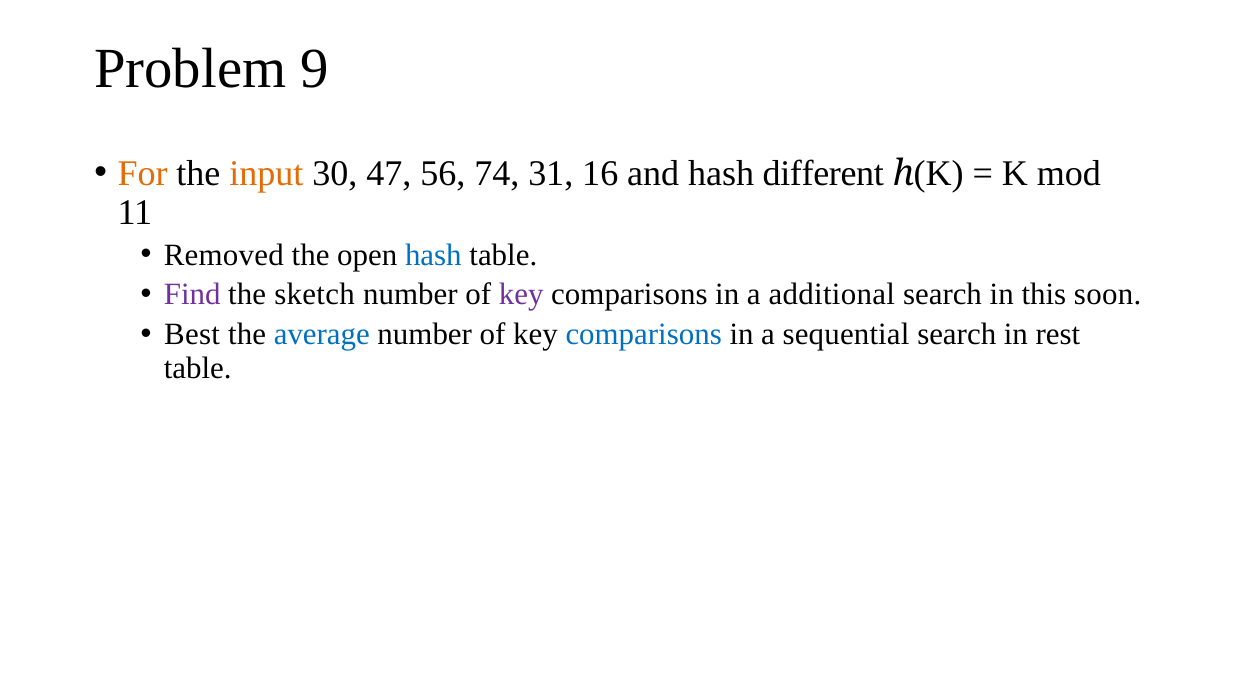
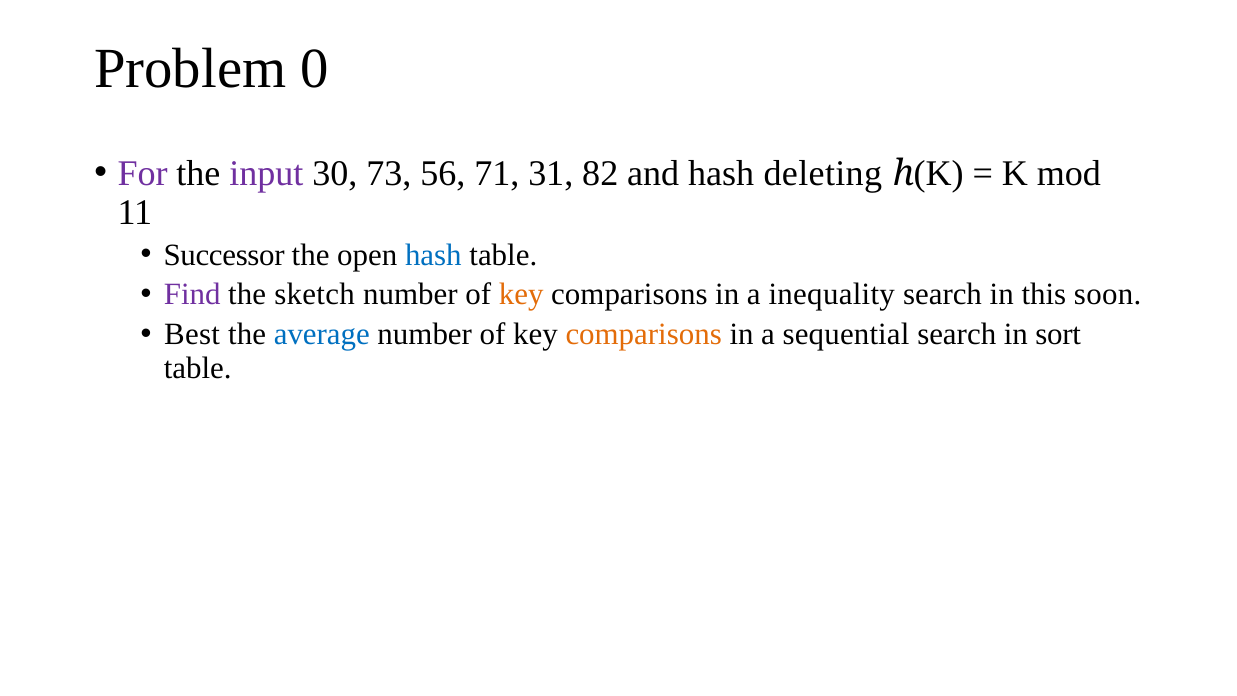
9: 9 -> 0 (315, 69)
For colour: orange -> purple (143, 173)
input colour: orange -> purple (266, 173)
47: 47 -> 73 (389, 173)
74: 74 -> 71 (497, 173)
16: 16 -> 82 (600, 173)
different: different -> deleting (823, 173)
Removed: Removed -> Successor (224, 255)
key colour: purple -> orange (521, 295)
additional: additional -> inequality (832, 295)
comparisons colour: blue -> orange (644, 334)
rest: rest -> sort (1058, 334)
